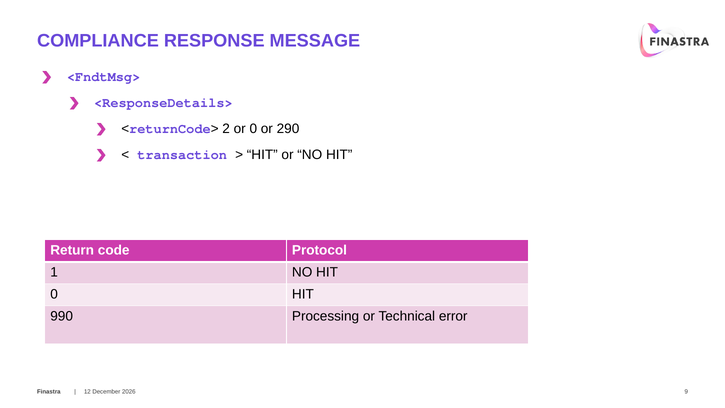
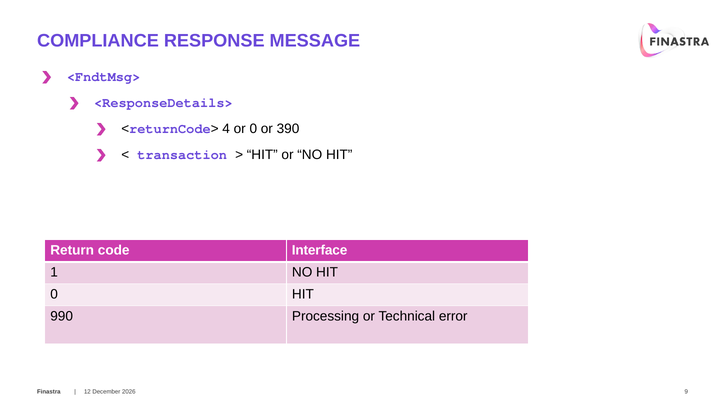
2: 2 -> 4 (226, 129)
290: 290 -> 390 (288, 129)
Protocol: Protocol -> Interface (320, 250)
